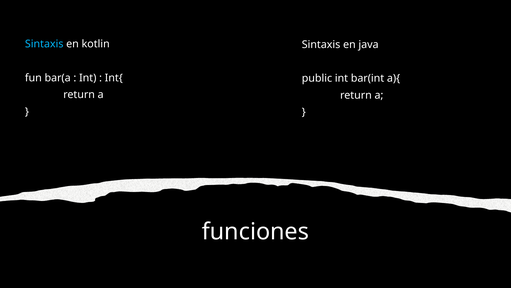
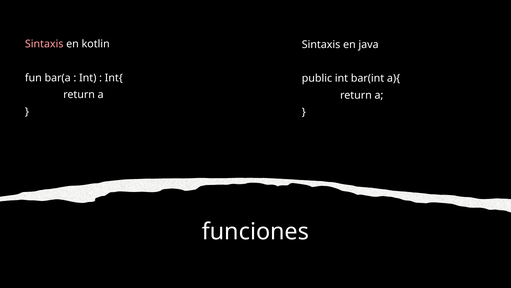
Sintaxis colour: light blue -> pink (44, 44)
